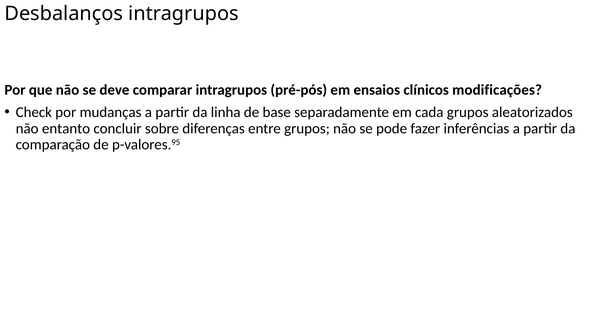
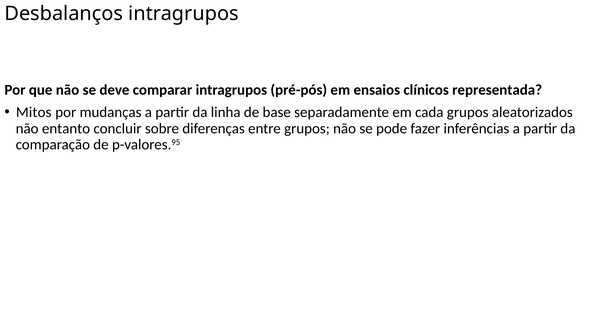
modificações: modificações -> representada (497, 90)
Check: Check -> Mitos (34, 112)
